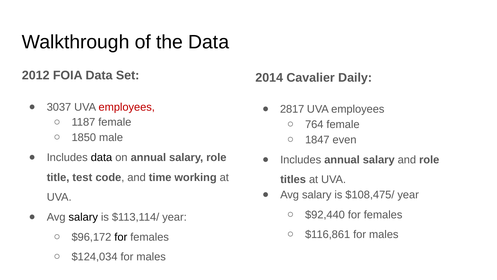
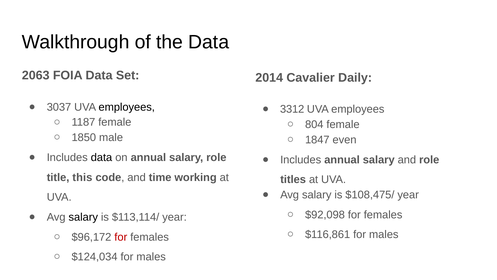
2012: 2012 -> 2063 (36, 75)
employees colour: red -> black (127, 107)
2817: 2817 -> 3312 (292, 109)
764: 764 -> 804 (314, 124)
test: test -> this (82, 177)
$92,440: $92,440 -> $92,098 (325, 214)
for colour: black -> red (121, 237)
